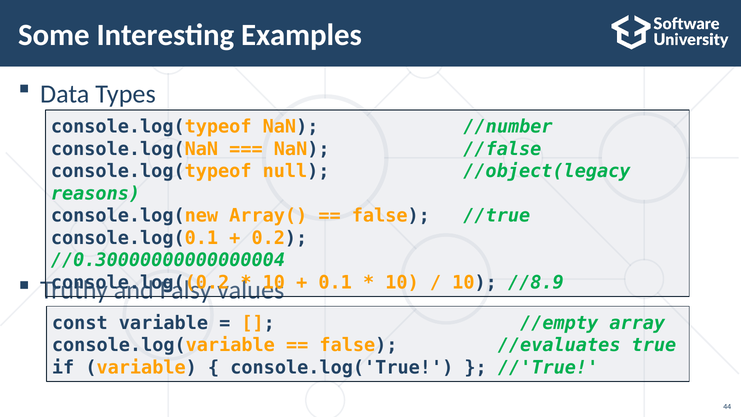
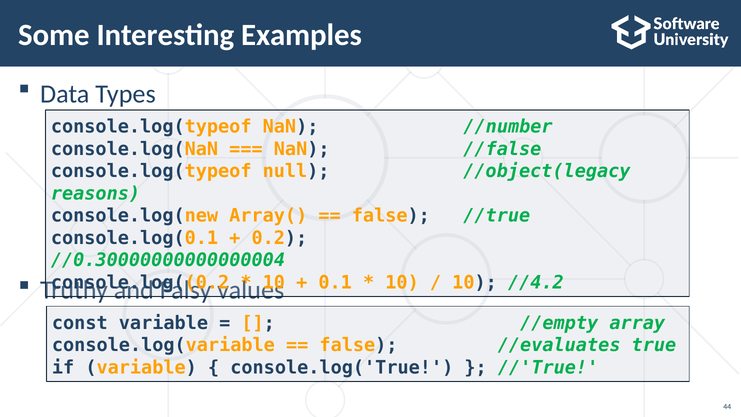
//8.9: //8.9 -> //4.2 (536, 282)
